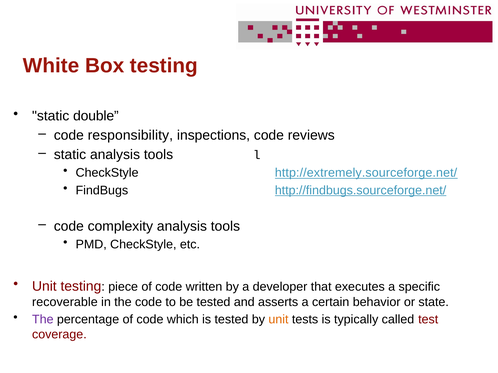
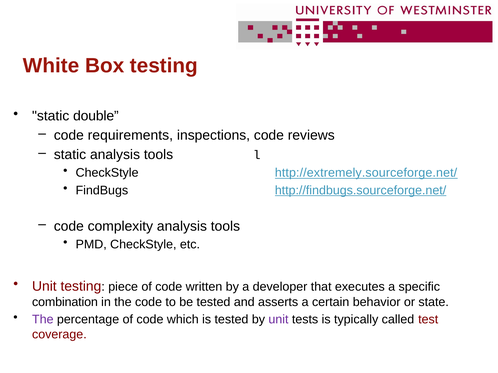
responsibility: responsibility -> requirements (130, 136)
recoverable: recoverable -> combination (65, 302)
unit colour: orange -> purple (278, 320)
